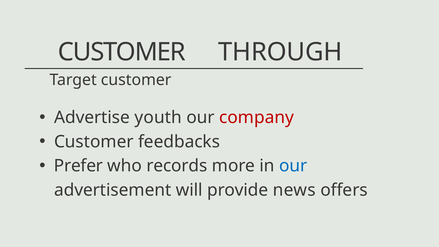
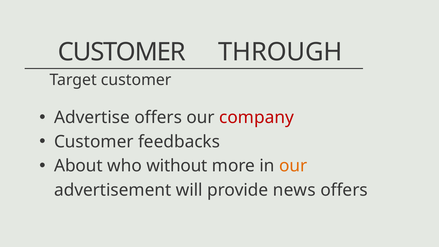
Advertise youth: youth -> offers (158, 118)
Prefer: Prefer -> About (78, 166)
records: records -> without (177, 166)
our colour: blue -> orange (293, 166)
